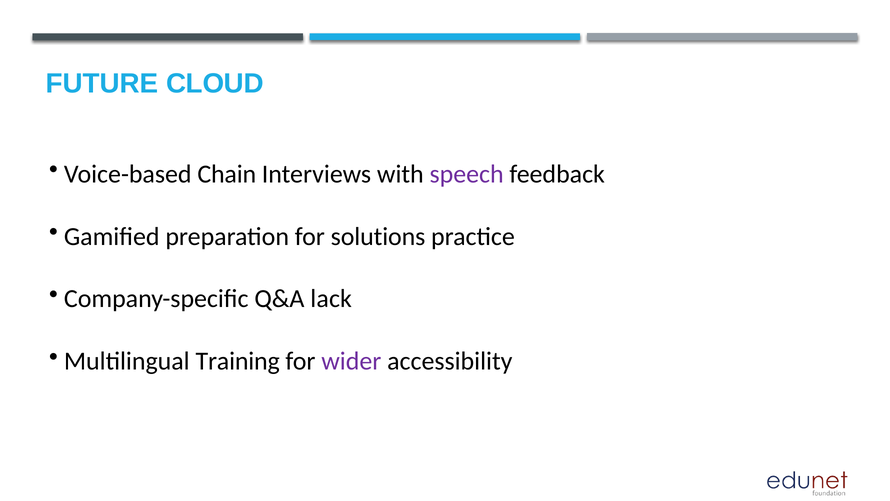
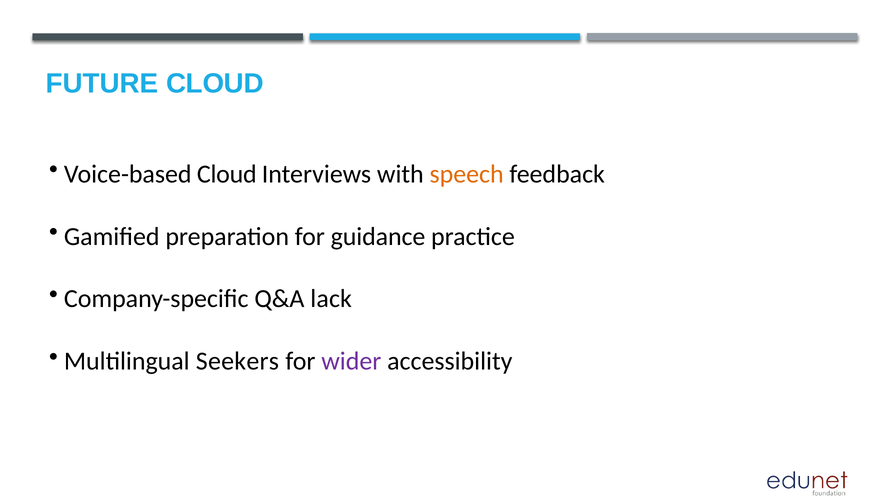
Voice-based Chain: Chain -> Cloud (227, 174)
speech colour: purple -> orange (467, 174)
solutions: solutions -> guidance (378, 236)
Training: Training -> Seekers (237, 361)
